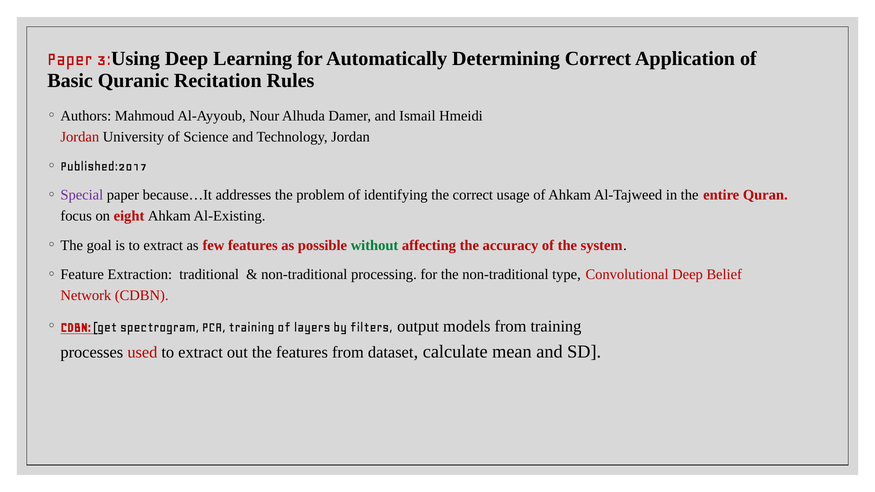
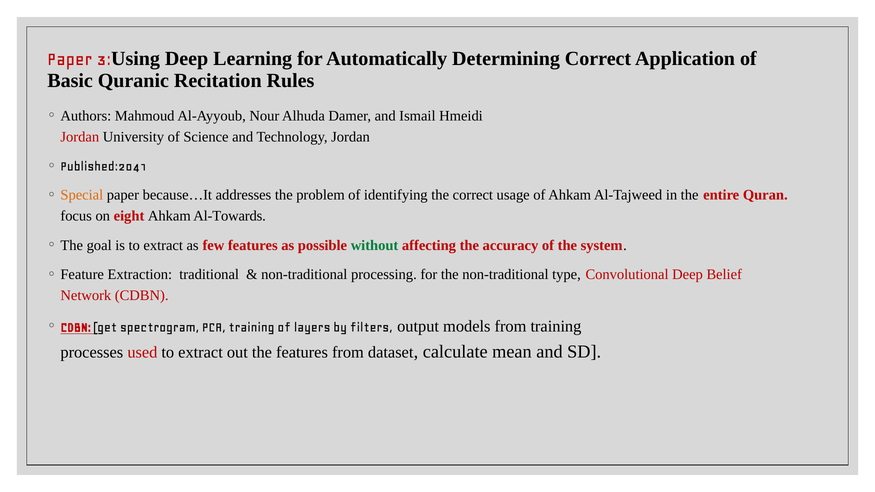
Published:2017: Published:2017 -> Published:2041 (104, 166)
Special colour: purple -> orange (82, 195)
Al-Existing: Al-Existing -> Al-Towards (230, 216)
